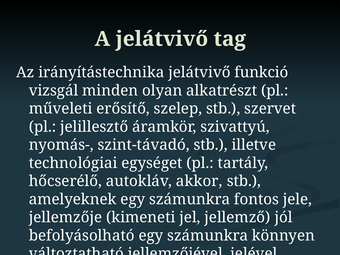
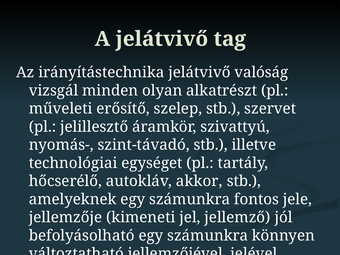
funkció: funkció -> valóság (261, 72)
